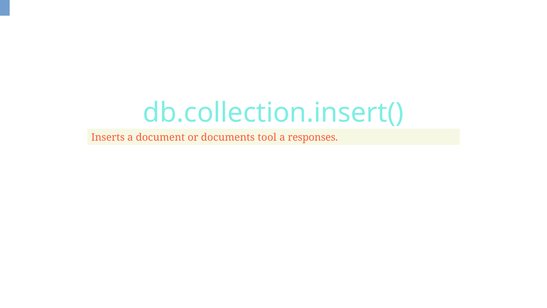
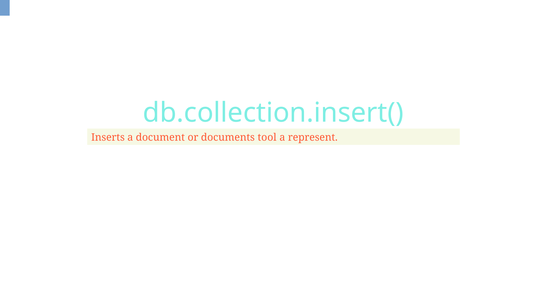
responses: responses -> represent (313, 137)
